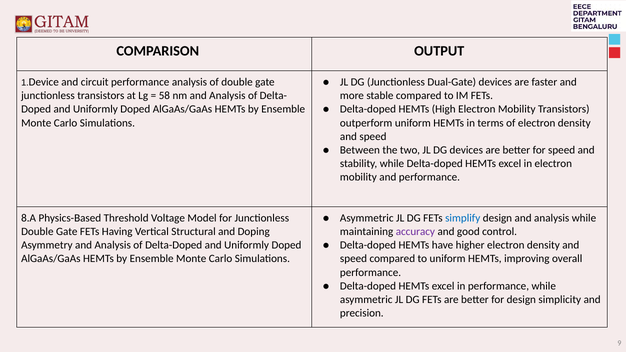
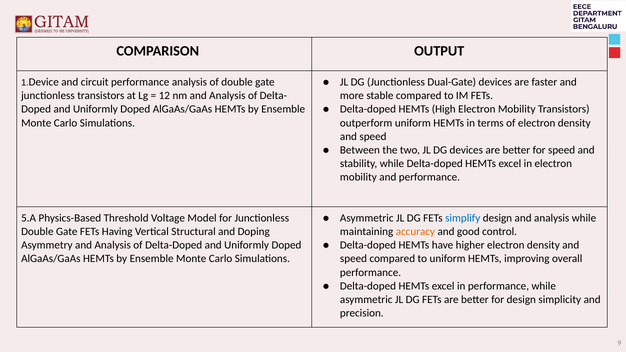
58: 58 -> 12 (164, 96)
8.A: 8.A -> 5.A (29, 218)
accuracy colour: purple -> orange (415, 232)
